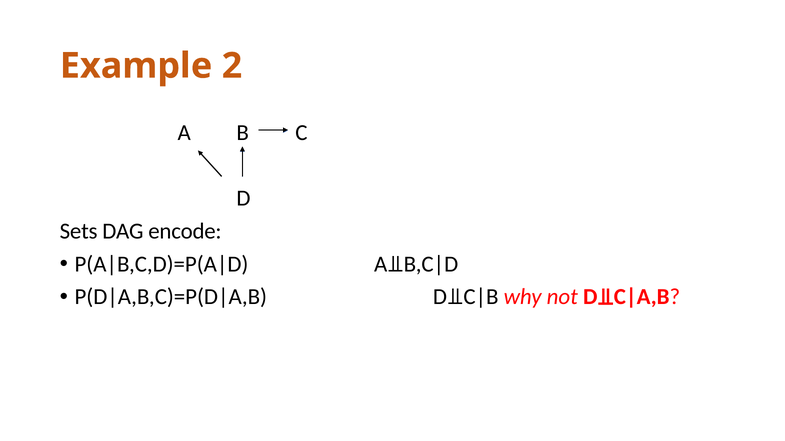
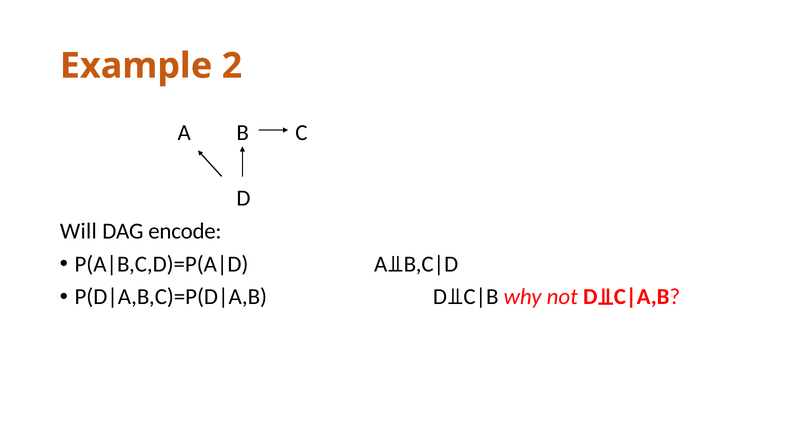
Sets: Sets -> Will (78, 231)
